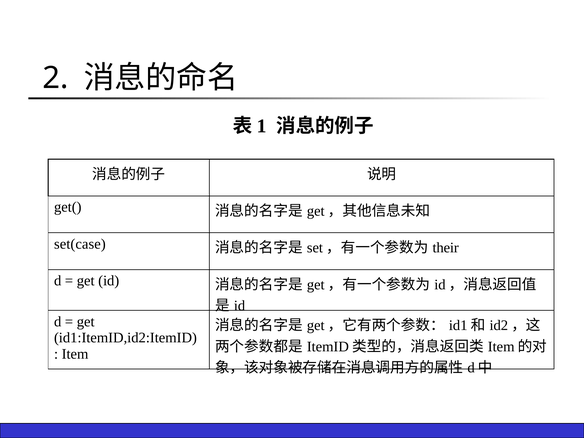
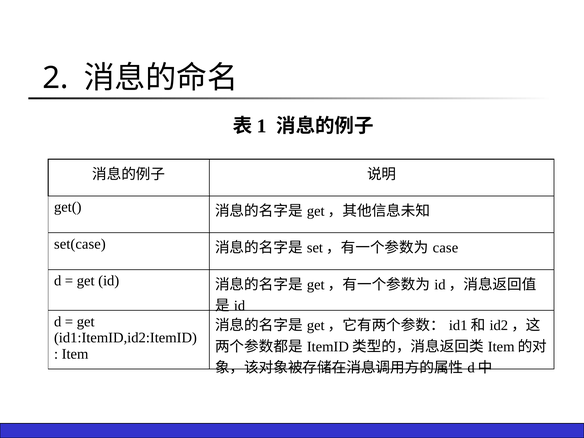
their: their -> case (445, 248)
